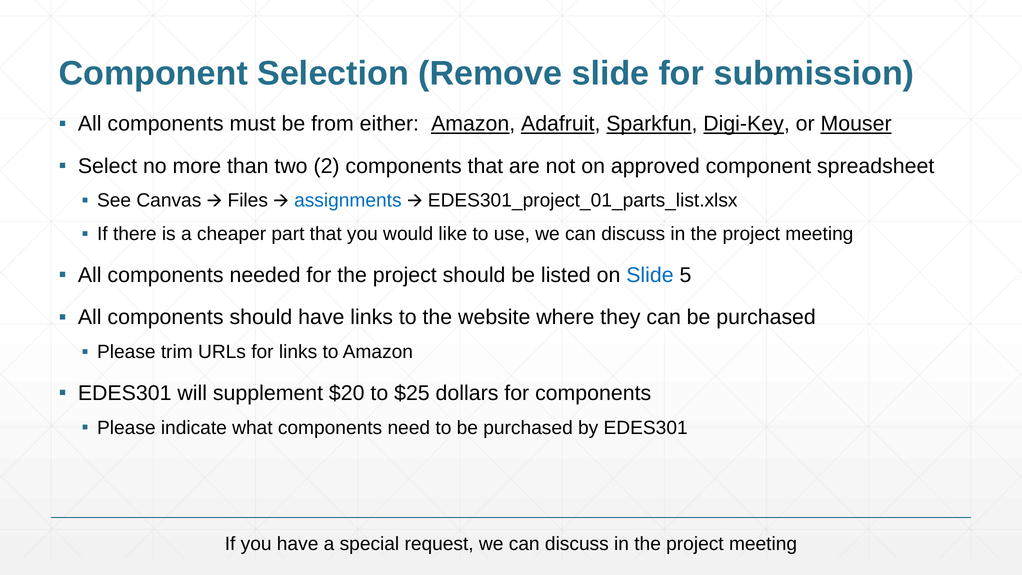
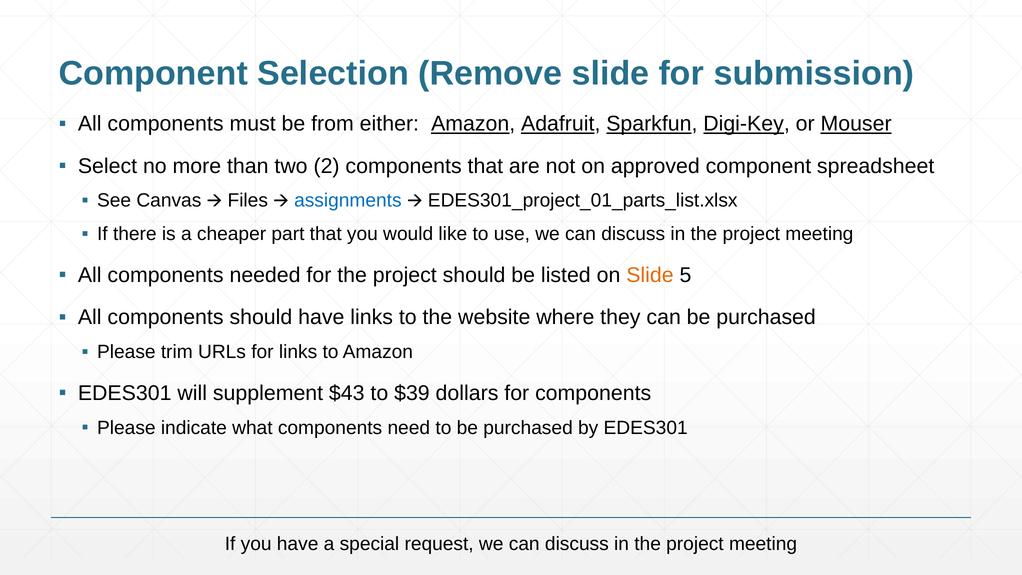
Slide colour: blue -> orange (650, 275)
$20: $20 -> $43 (347, 393)
$25: $25 -> $39 (412, 393)
